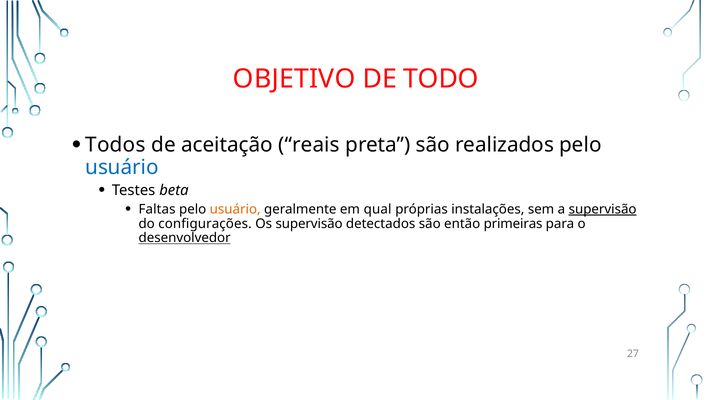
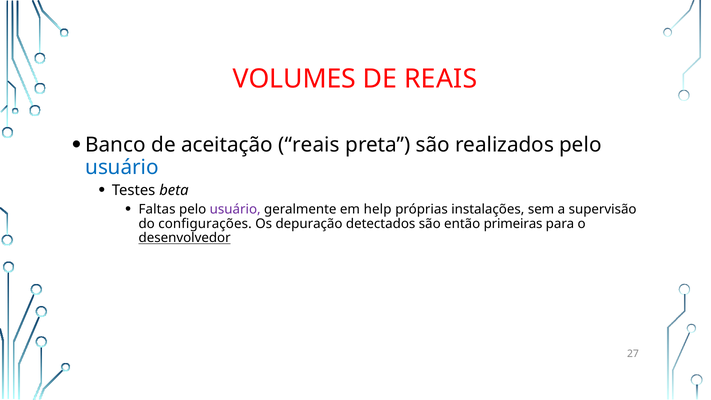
OBJETIVO: OBJETIVO -> VOLUMES (294, 79)
DE TODO: TODO -> REAIS (441, 79)
Todos: Todos -> Banco (116, 145)
usuário colour: orange -> purple (235, 209)
qual: qual -> help (378, 209)
supervisão underline: present -> none (603, 209)
Os supervisão: supervisão -> depuração (309, 224)
